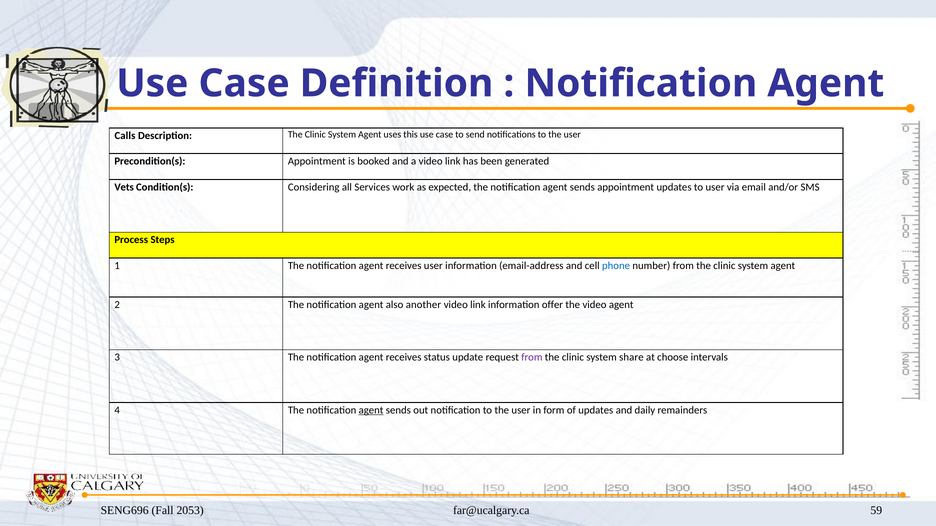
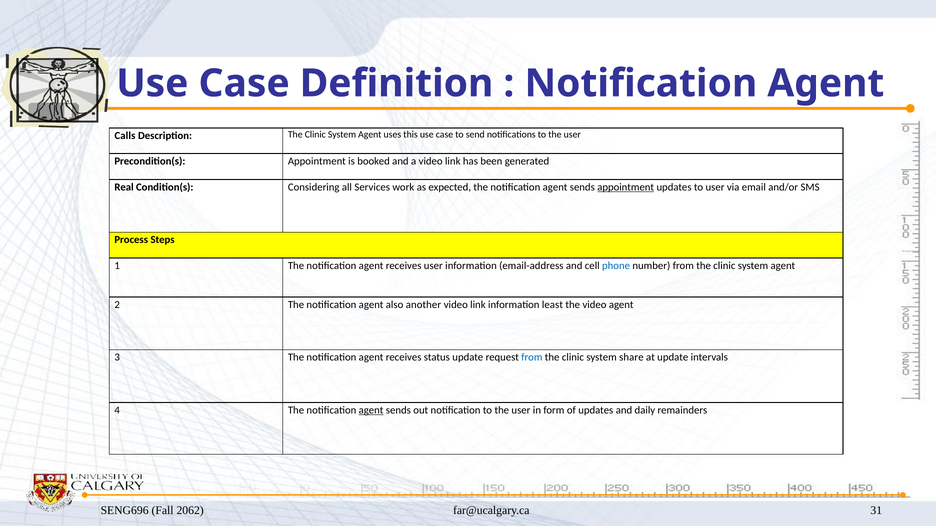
Vets: Vets -> Real (124, 187)
appointment underline: none -> present (626, 187)
offer: offer -> least (552, 305)
from colour: purple -> blue (532, 358)
at choose: choose -> update (673, 358)
2053: 2053 -> 2062 (190, 511)
59: 59 -> 31 (876, 511)
